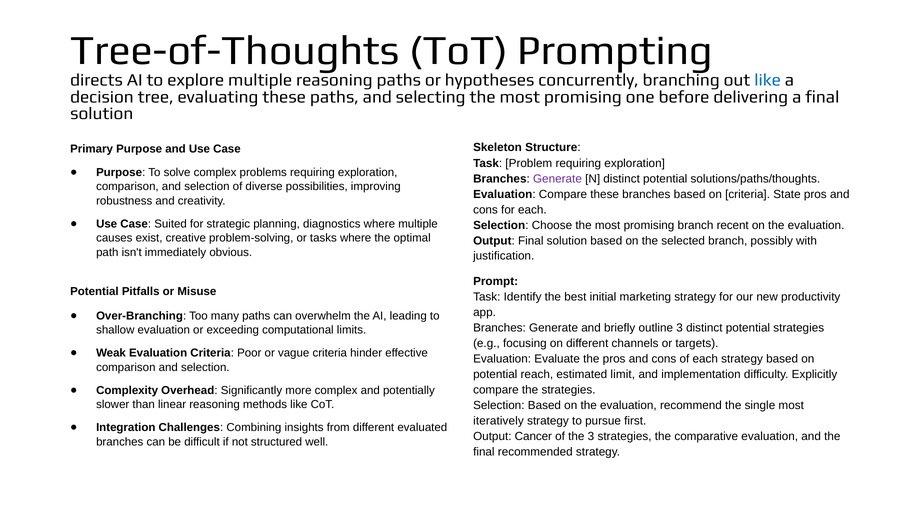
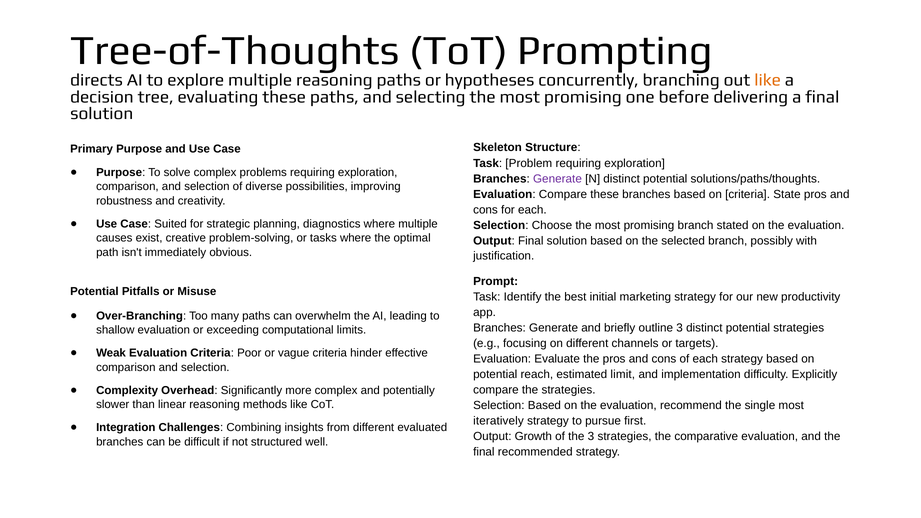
like colour: blue -> orange (768, 80)
recent: recent -> stated (733, 225)
Cancer: Cancer -> Growth (533, 436)
